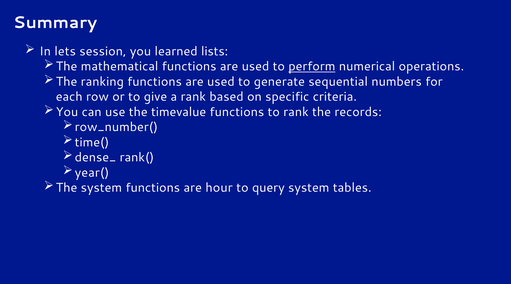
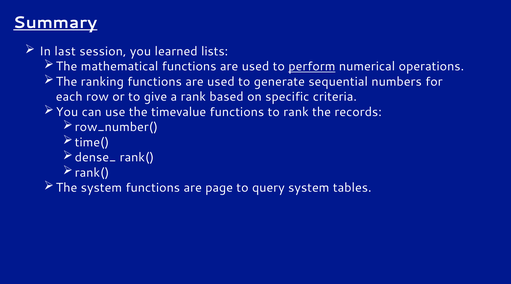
Summary underline: none -> present (55, 23)
lets: lets -> last (65, 51)
year(: year( -> rank( (92, 172)
hour: hour -> page (219, 188)
